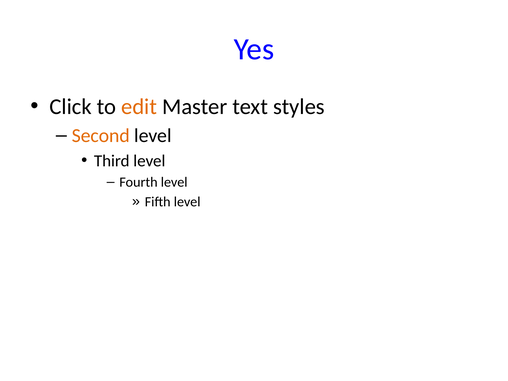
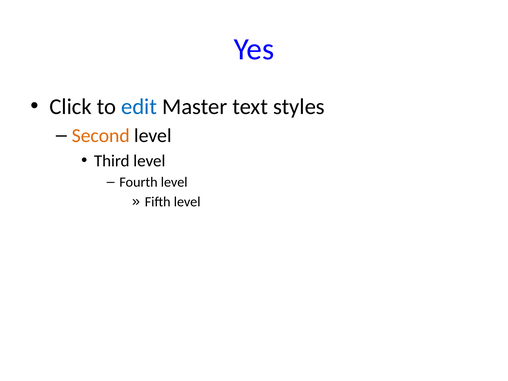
edit colour: orange -> blue (139, 107)
